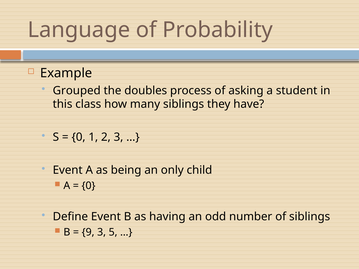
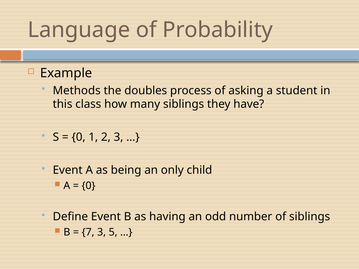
Grouped: Grouped -> Methods (77, 91)
9: 9 -> 7 (88, 232)
